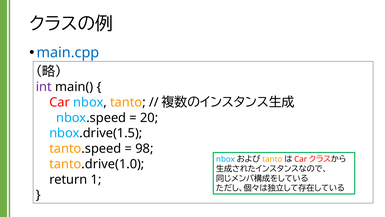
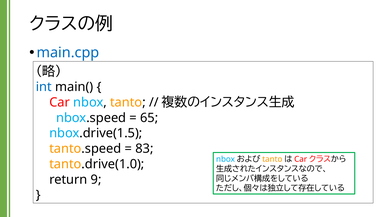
int colour: purple -> blue (44, 87)
20: 20 -> 65 (149, 118)
98: 98 -> 83 (144, 148)
1: 1 -> 9 (96, 179)
